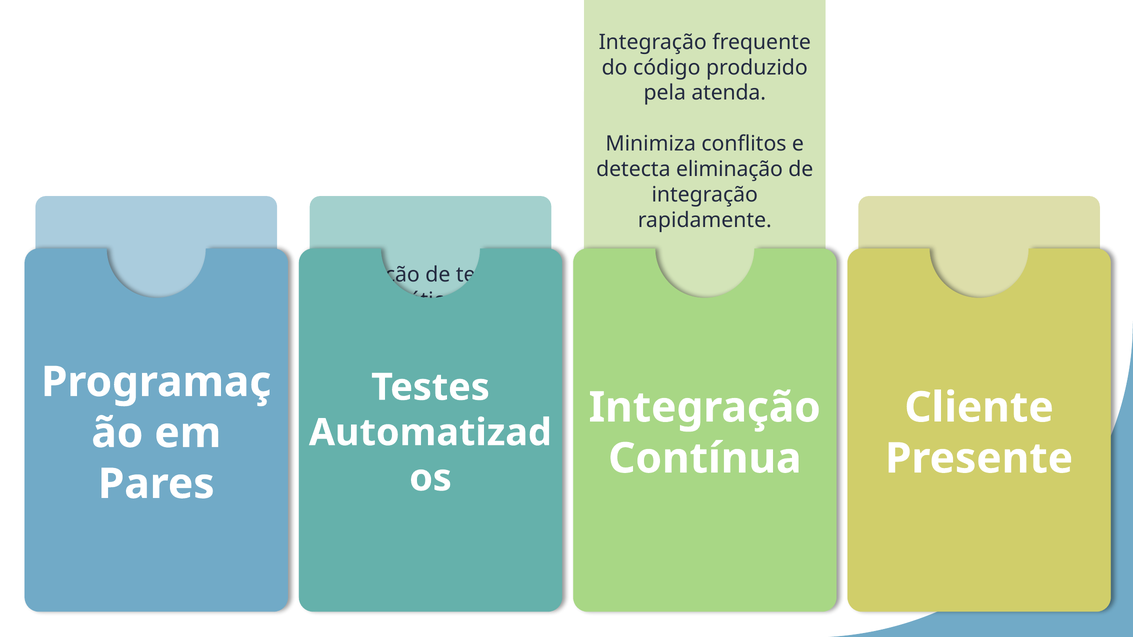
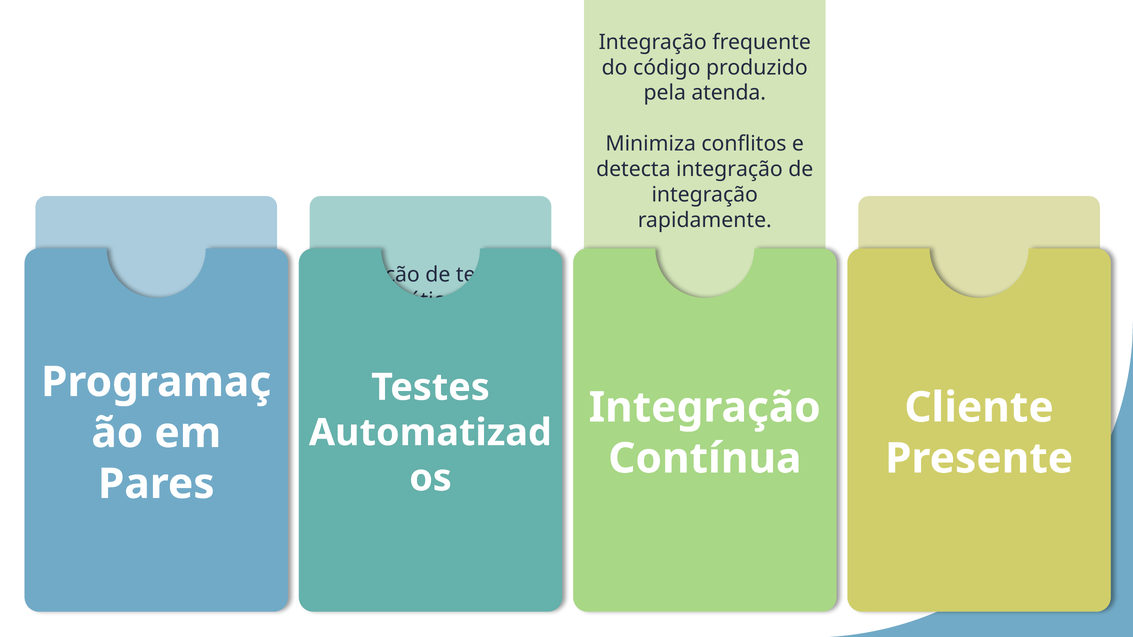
detecta eliminação: eliminação -> integração (729, 169)
